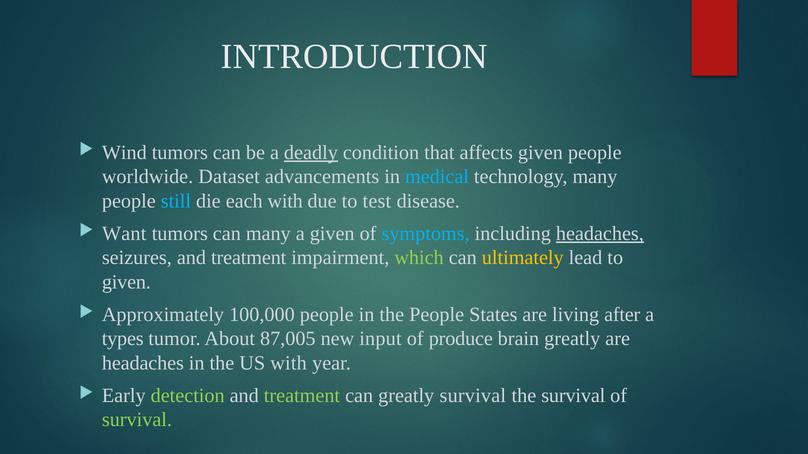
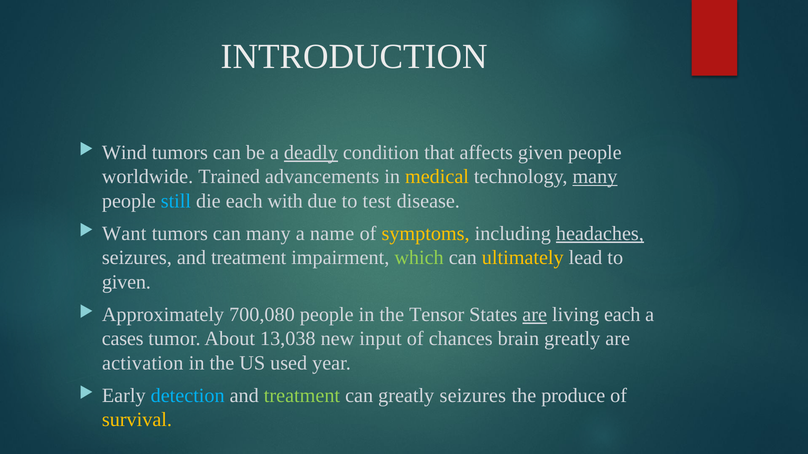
Dataset: Dataset -> Trained (229, 177)
medical colour: light blue -> yellow (437, 177)
many underline: none -> present (595, 177)
a given: given -> name (332, 234)
symptoms colour: light blue -> yellow (426, 234)
100,000: 100,000 -> 700,080 (262, 315)
the People: People -> Tensor (437, 315)
are underline: none -> present (535, 315)
living after: after -> each (622, 315)
types: types -> cases (123, 339)
87,005: 87,005 -> 13,038 (288, 339)
produce: produce -> chances (461, 339)
headaches: headaches -> activation (143, 363)
US with: with -> used (289, 363)
detection colour: light green -> light blue (188, 396)
greatly survival: survival -> seizures (473, 396)
the survival: survival -> produce (573, 396)
survival colour: light green -> yellow (137, 420)
